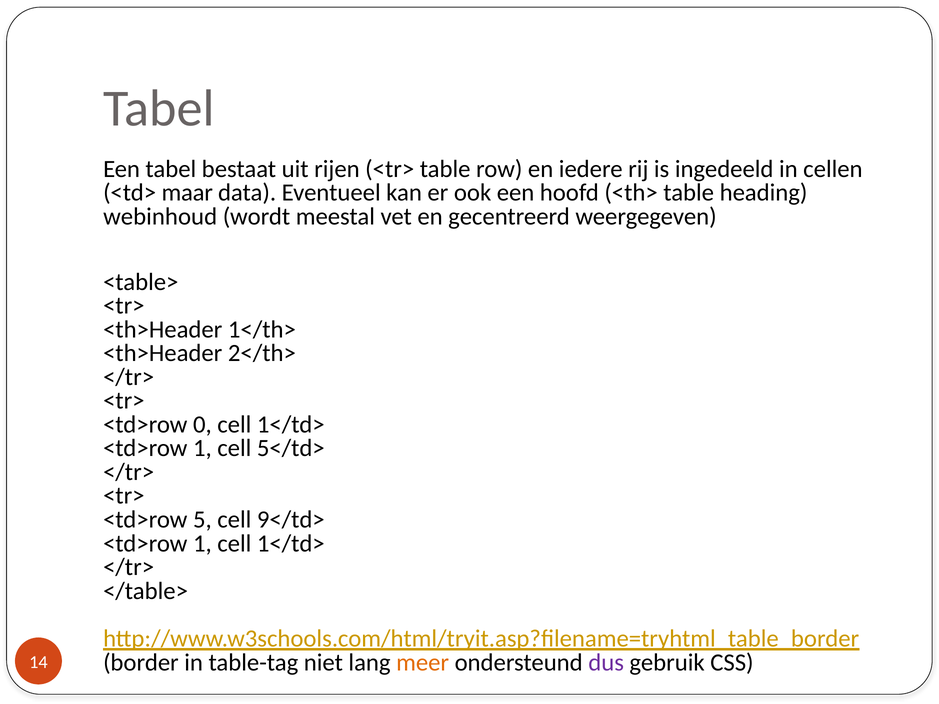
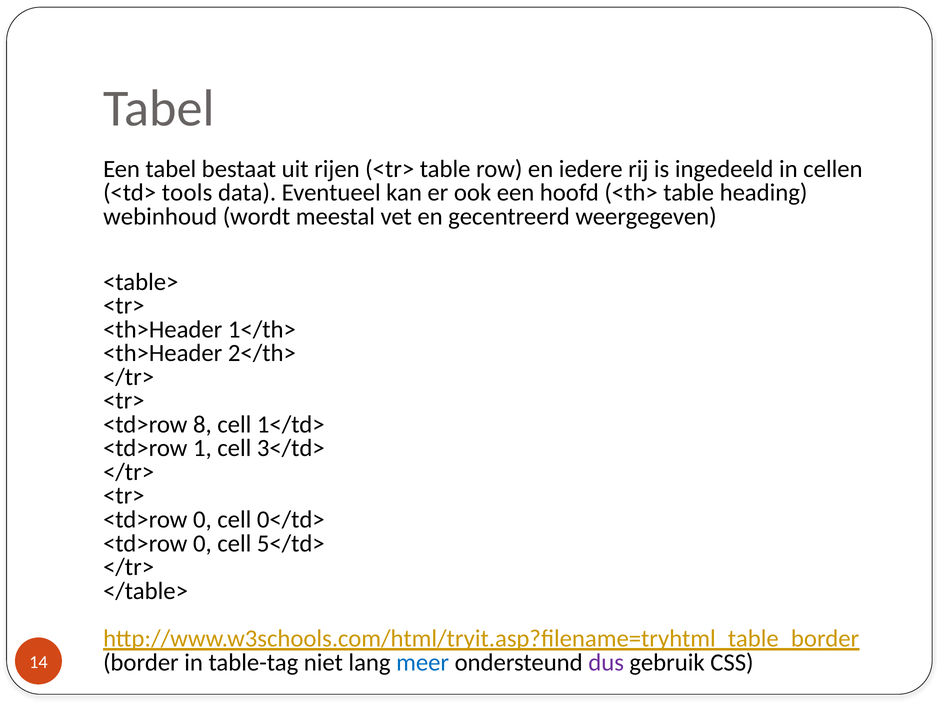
maar: maar -> tools (187, 193)
0: 0 -> 8 (202, 425)
5</td>: 5</td> -> 3</td> (291, 448)
5: 5 -> 0 (202, 520)
9</td>: 9</td> -> 0</td> (291, 520)
1: 1 -> 0 (202, 544)
1</td>: 1</td> -> 5</td> (291, 544)
meer colour: orange -> blue (423, 663)
